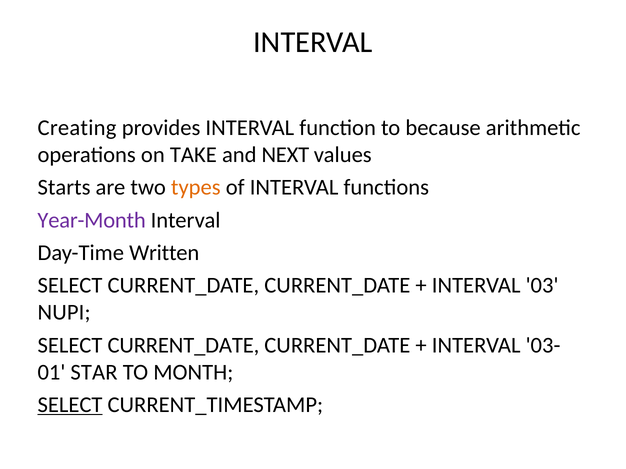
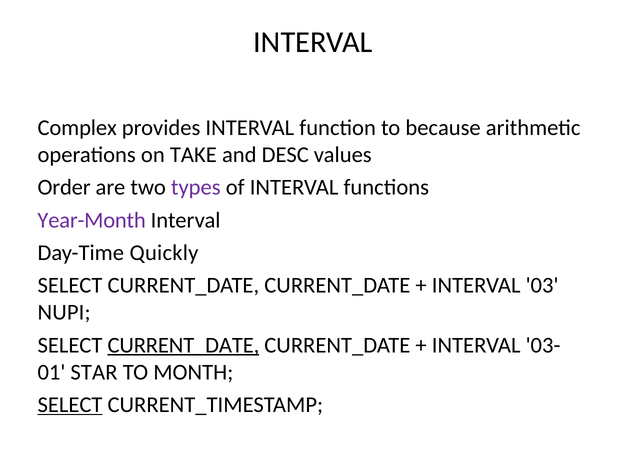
Creating: Creating -> Complex (77, 128)
NEXT: NEXT -> DESC (285, 155)
Starts: Starts -> Order (64, 188)
types colour: orange -> purple (196, 188)
Written: Written -> Quickly (164, 253)
CURRENT_DATE underline: none -> present (183, 345)
